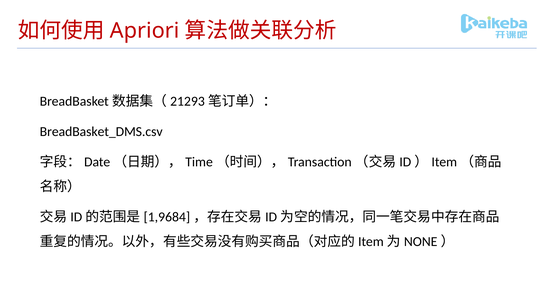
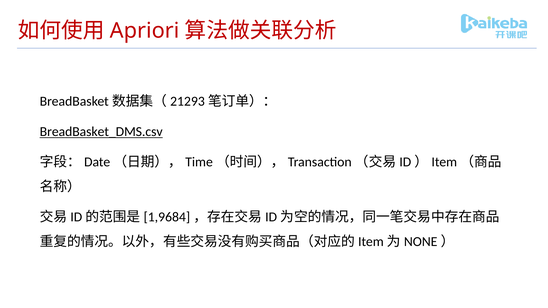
BreadBasket_DMS.csv underline: none -> present (101, 132)
